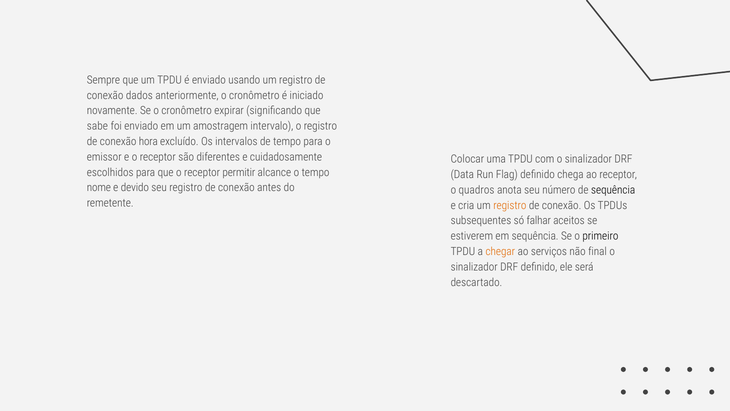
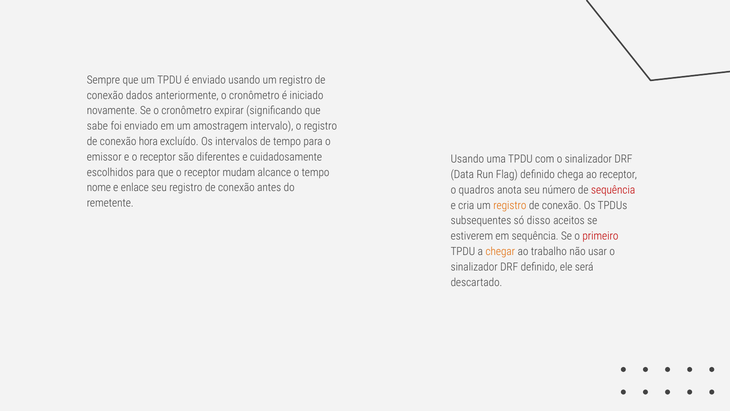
Colocar: Colocar -> Usando (467, 159)
permitir: permitir -> mudam (239, 172)
devido: devido -> enlace (135, 188)
sequência colour: black -> red (613, 190)
falhar: falhar -> disso (539, 221)
primeiro colour: black -> red (600, 236)
serviços: serviços -> trabalho (549, 251)
final: final -> usar (598, 251)
